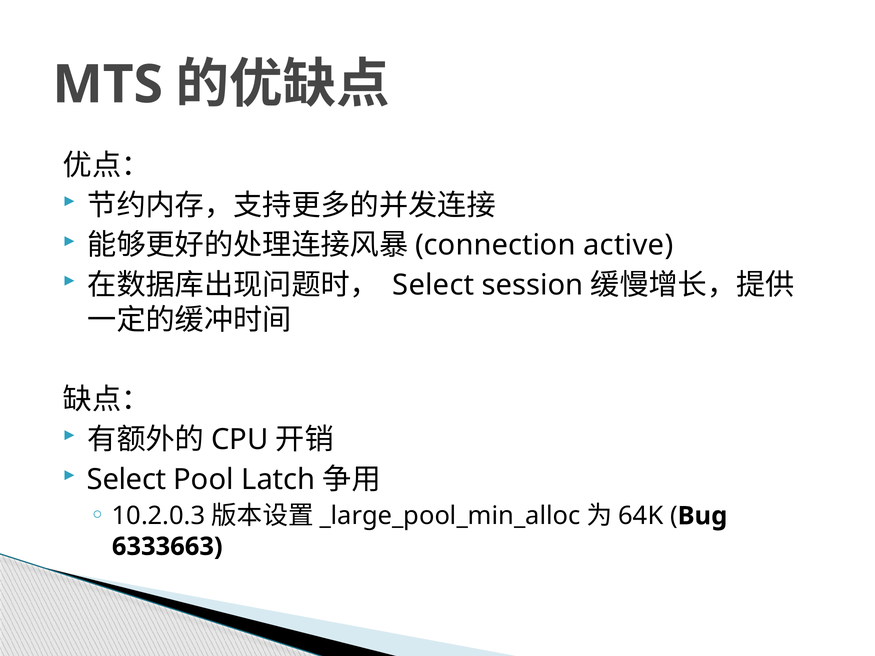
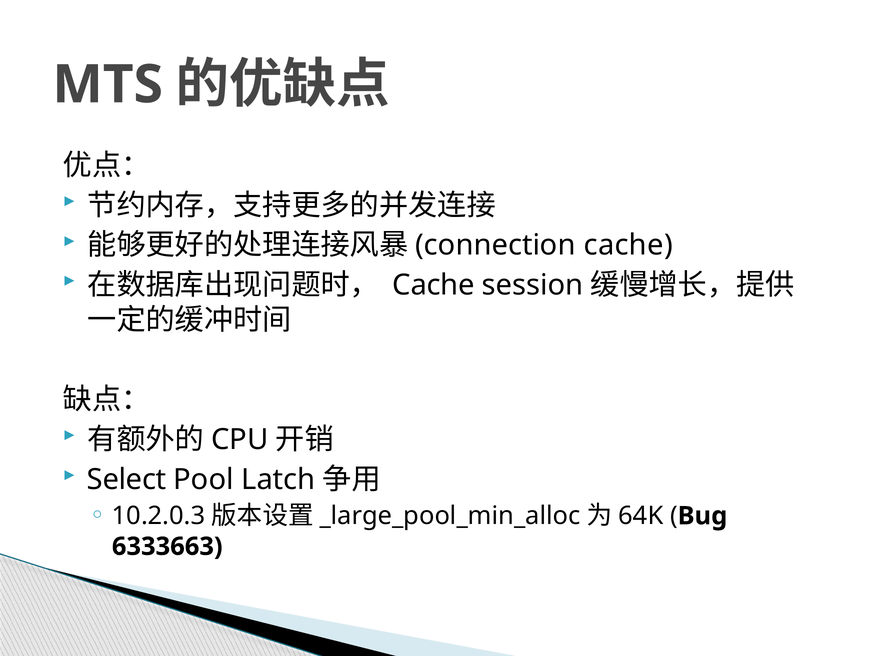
active: active -> cache (628, 245)
Select: Select -> Cache (434, 285)
